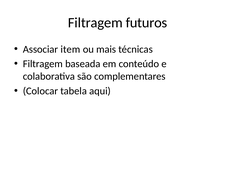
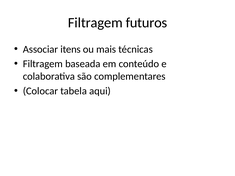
item: item -> itens (71, 49)
